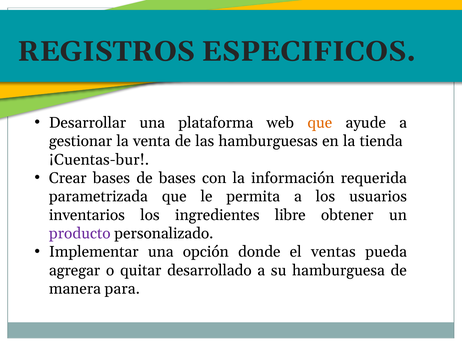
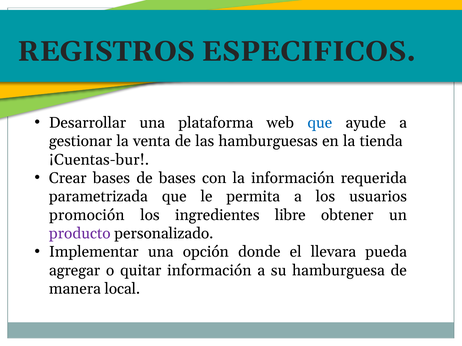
que colour: orange -> blue (320, 123)
inventarios: inventarios -> promoción (87, 215)
ventas: ventas -> llevara (333, 252)
quitar desarrollado: desarrollado -> información (209, 271)
para: para -> local (122, 289)
